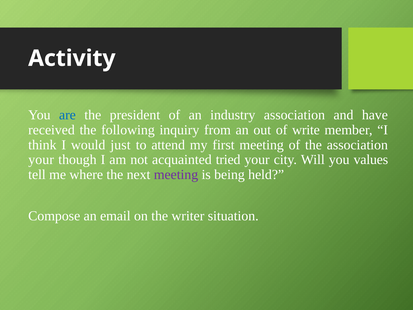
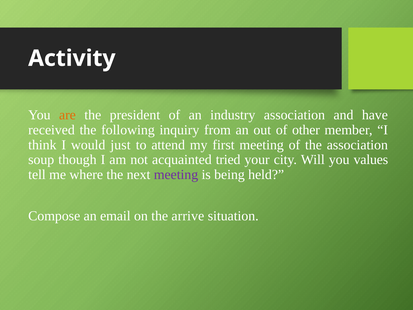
are colour: blue -> orange (67, 115)
write: write -> other (306, 130)
your: your -> soup (41, 160)
writer: writer -> arrive (188, 216)
